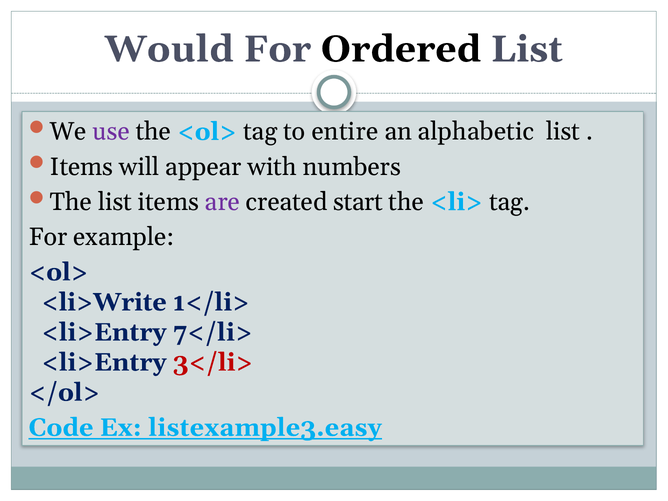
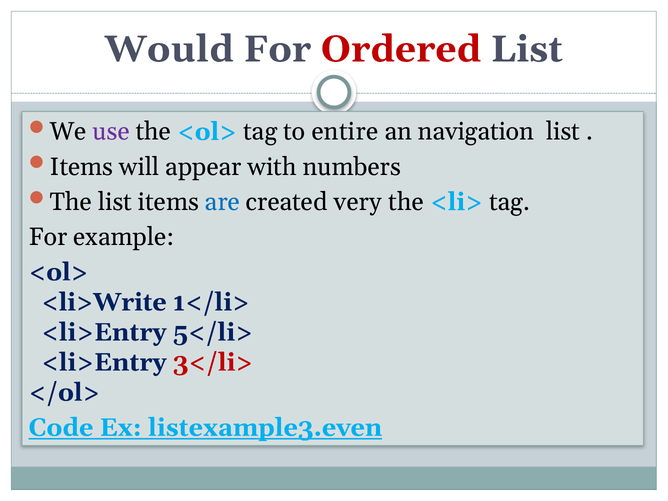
Ordered colour: black -> red (401, 49)
alphabetic: alphabetic -> navigation (476, 132)
are colour: purple -> blue (222, 202)
start: start -> very (358, 202)
7</li>: 7</li> -> 5</li> (213, 332)
listexample3.easy: listexample3.easy -> listexample3.even (265, 428)
